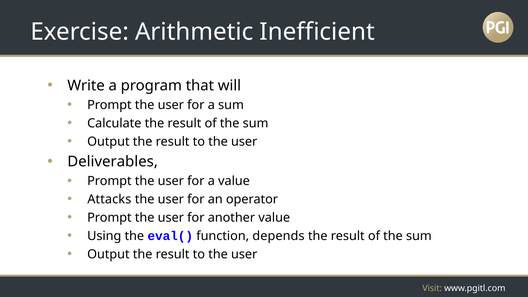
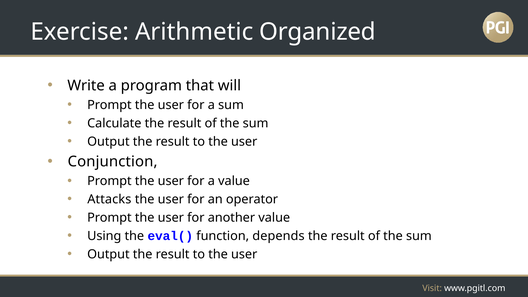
Inefficient: Inefficient -> Organized (318, 32)
Deliverables: Deliverables -> Conjunction (113, 162)
